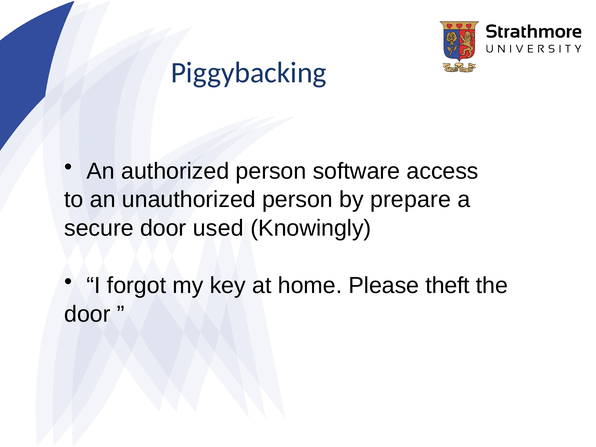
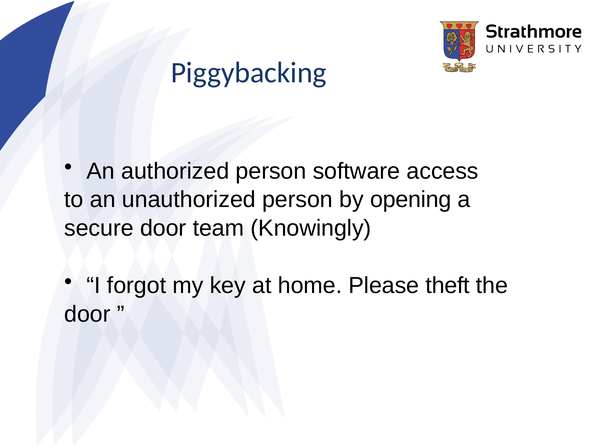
prepare: prepare -> opening (411, 200)
used: used -> team (218, 228)
